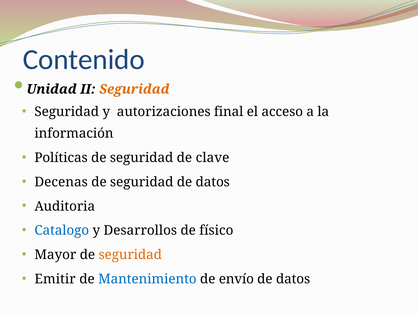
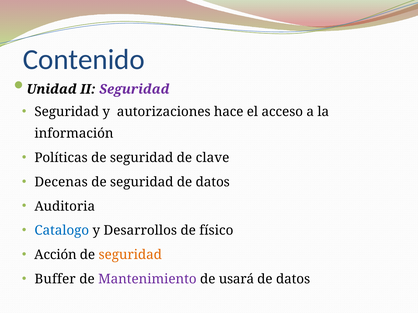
Seguridad colour: orange -> purple (134, 89)
final: final -> hace (229, 112)
Mayor: Mayor -> Acción (55, 255)
Emitir: Emitir -> Buffer (55, 280)
Mantenimiento colour: blue -> purple (147, 280)
envío: envío -> usará (236, 280)
